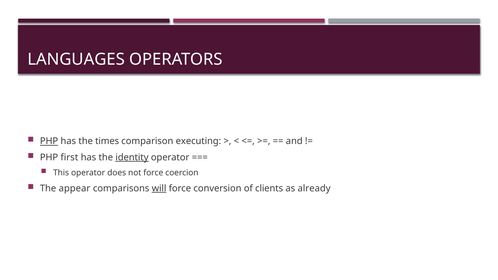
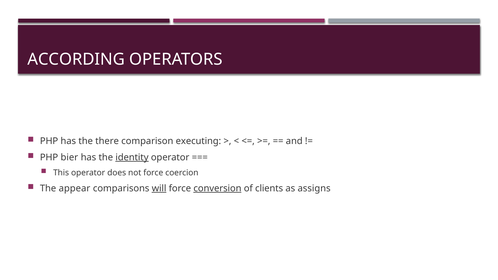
LANGUAGES: LANGUAGES -> ACCORDING (76, 59)
PHP underline: present -> none (49, 141)
times: times -> there (107, 141)
first: first -> bier (69, 157)
conversion underline: none -> present (217, 188)
already: already -> assigns (314, 188)
